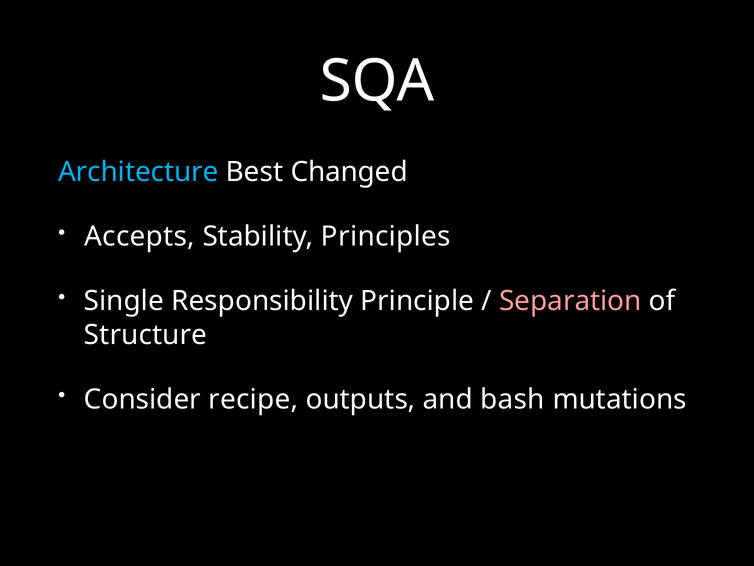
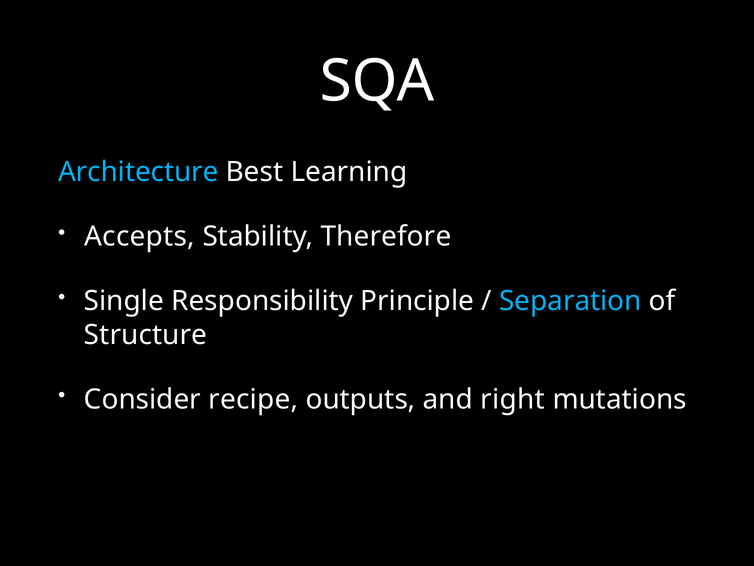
Changed: Changed -> Learning (349, 172)
Principles: Principles -> Therefore (386, 236)
Separation colour: pink -> light blue (570, 301)
bash: bash -> right (513, 399)
